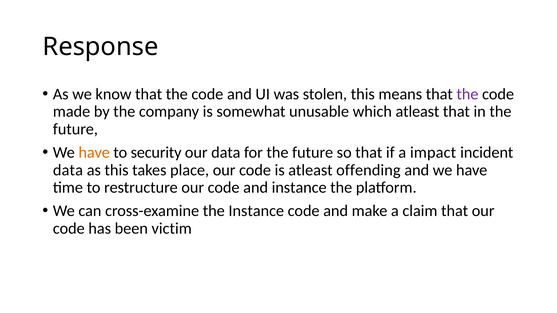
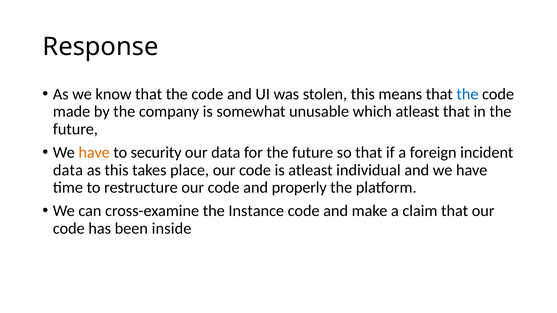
the colour: purple -> blue (467, 94)
impact: impact -> foreign (433, 153)
offending: offending -> individual (368, 170)
and instance: instance -> properly (299, 188)
victim: victim -> inside (172, 229)
